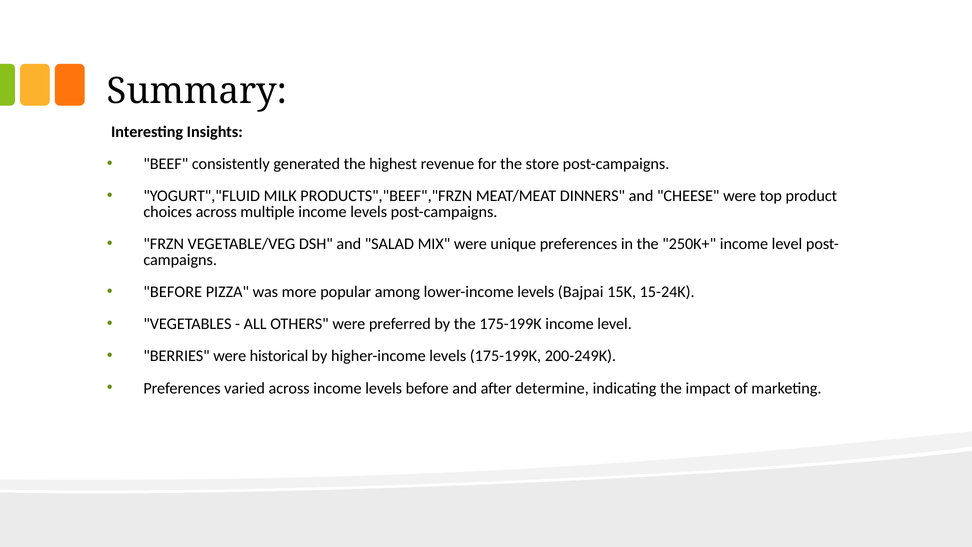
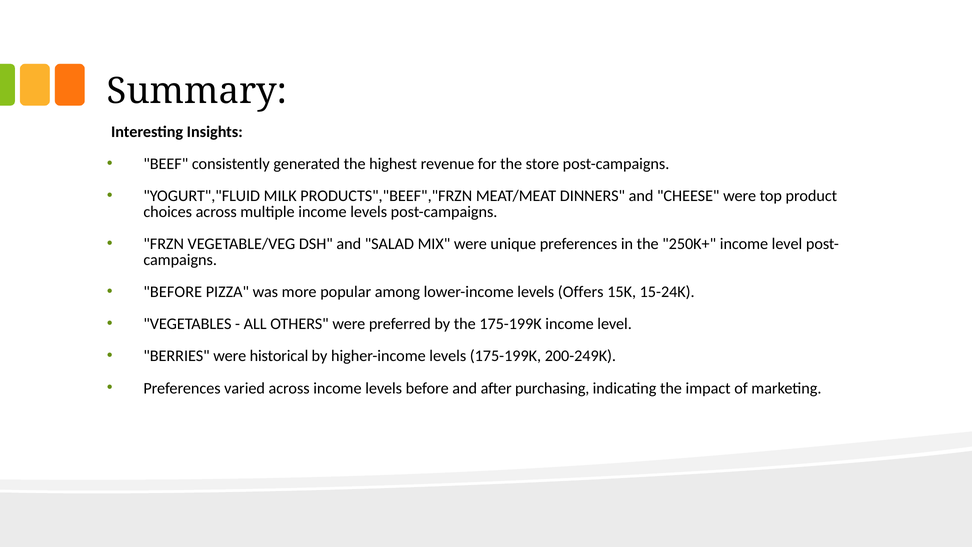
Bajpai: Bajpai -> Offers (581, 292)
determine: determine -> purchasing (552, 388)
